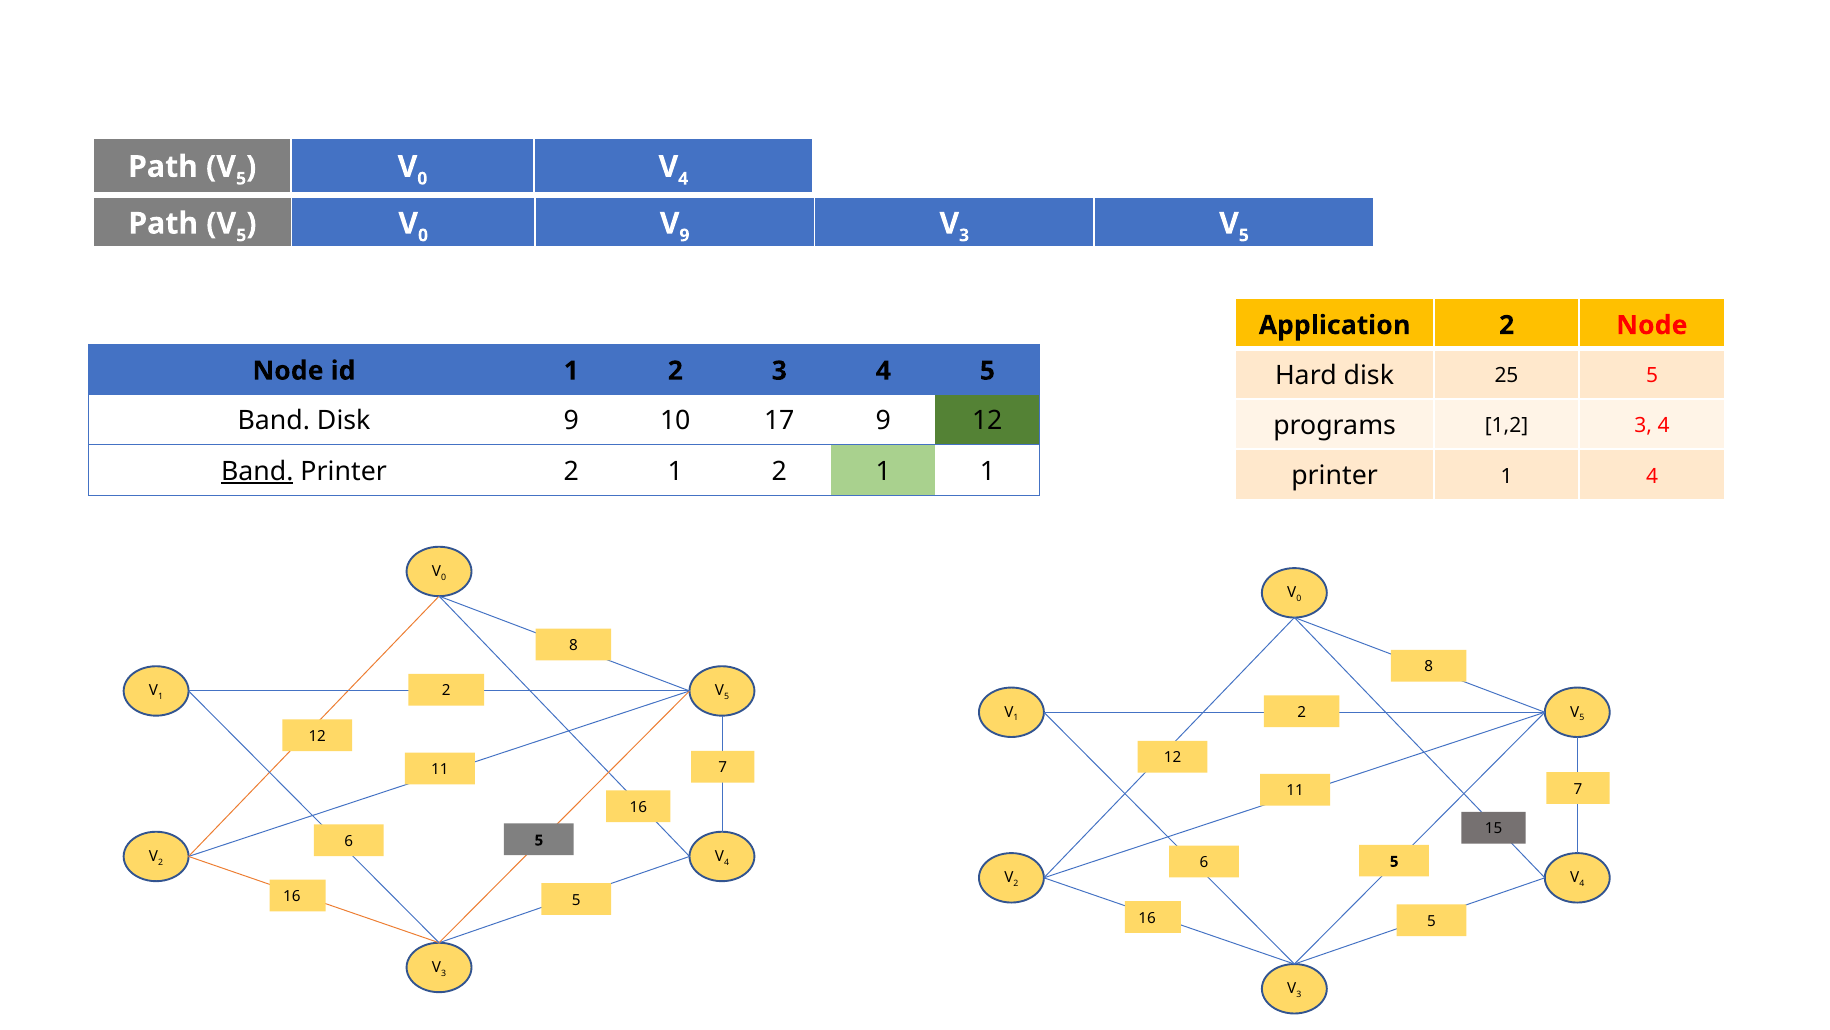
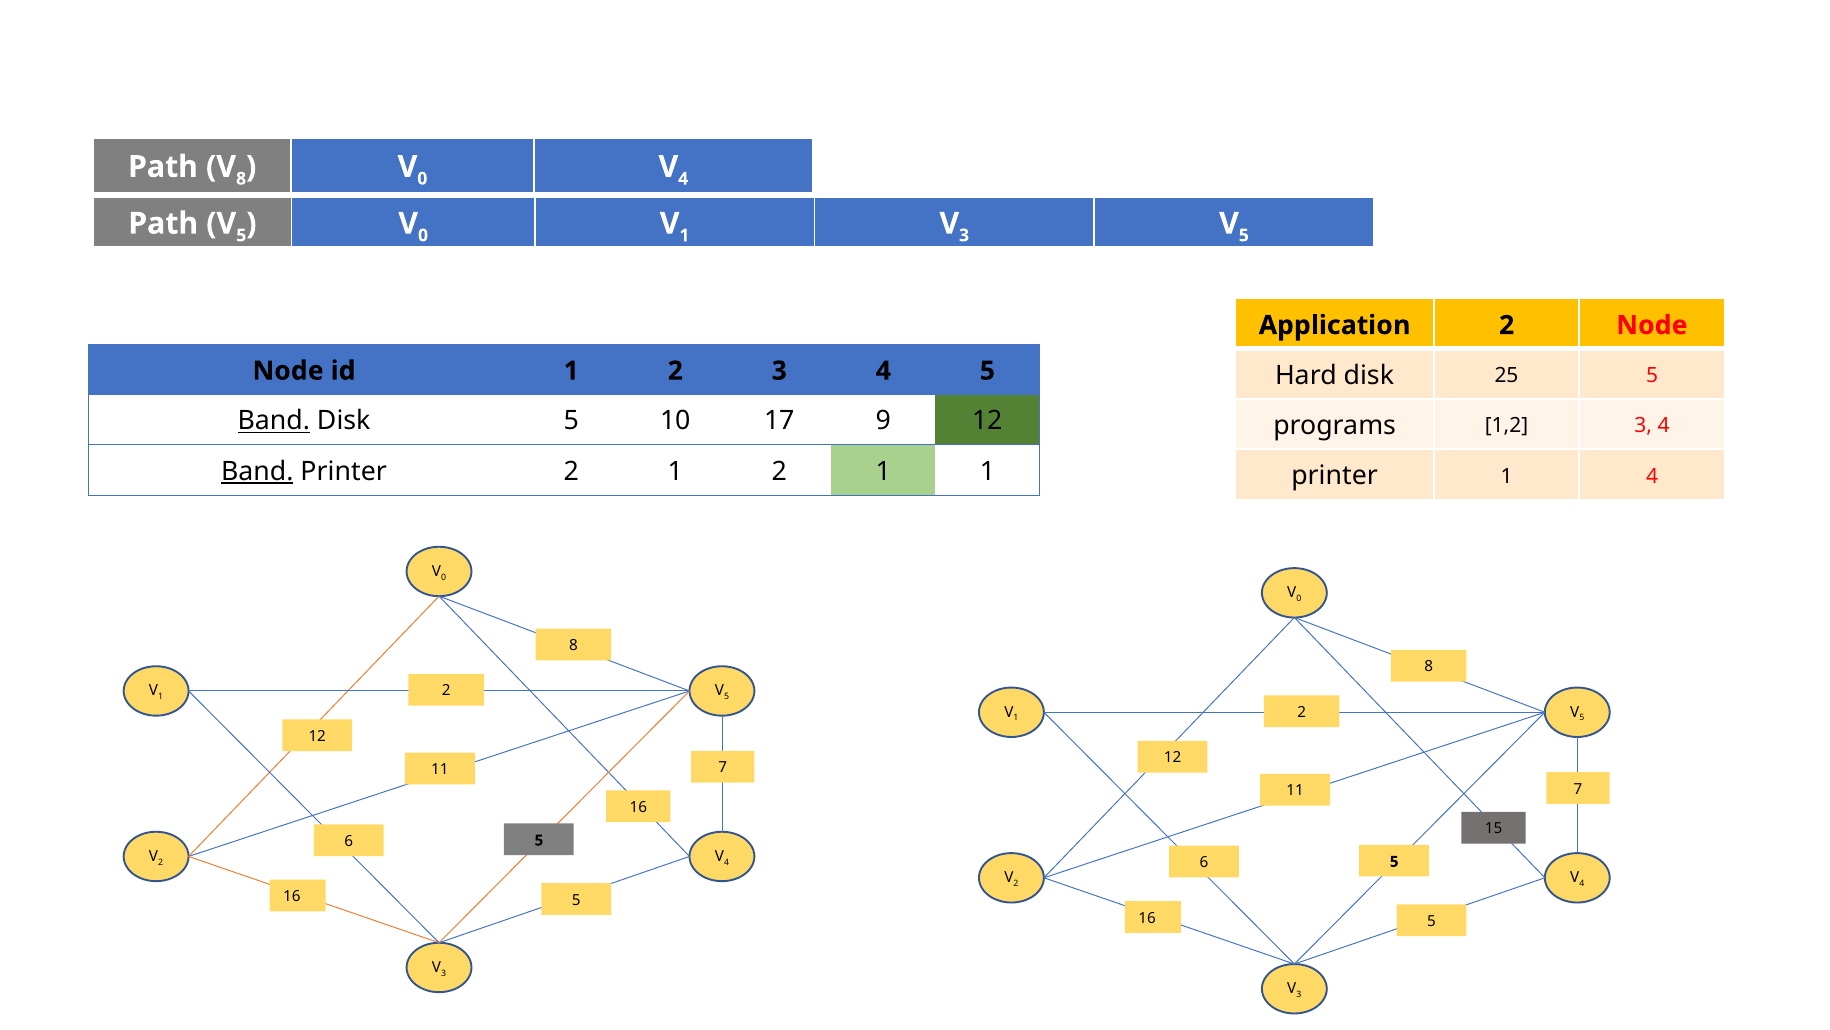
5: 5 -> 8 (241, 179)
9: 9 -> 1 (684, 235)
Band underline: none -> present (274, 421)
Disk 9: 9 -> 5 (571, 421)
